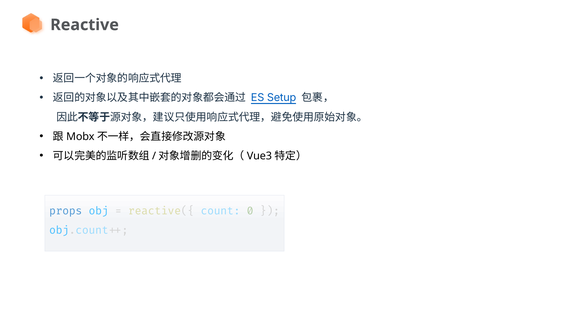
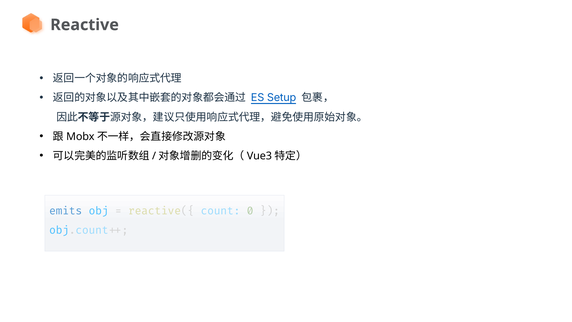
props: props -> emits (66, 211)
